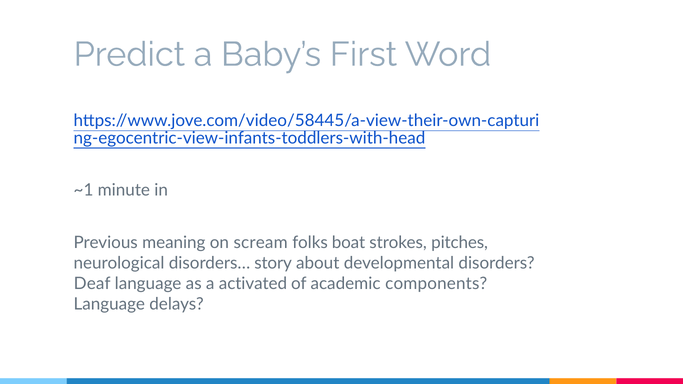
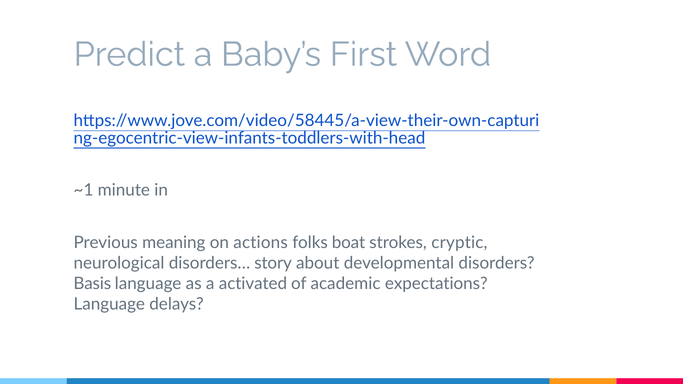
scream: scream -> actions (261, 243)
pitches: pitches -> cryptic (459, 243)
Deaf: Deaf -> Basis (92, 284)
components: components -> expectations (436, 284)
